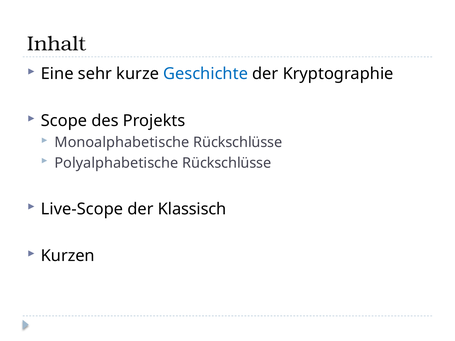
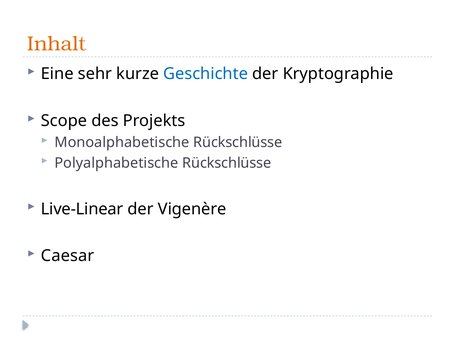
Inhalt colour: black -> orange (57, 44)
Live-Scope: Live-Scope -> Live-Linear (82, 209)
Klassisch: Klassisch -> Vigenère (192, 209)
Kurzen: Kurzen -> Caesar (68, 256)
